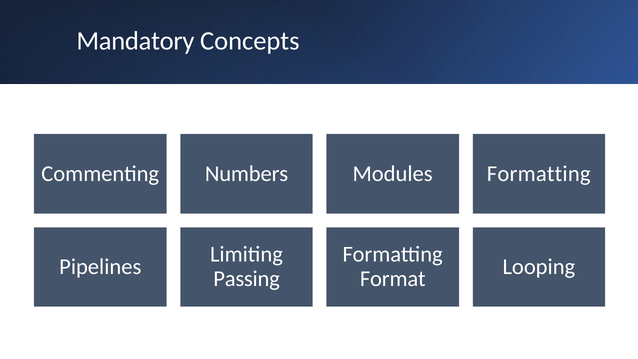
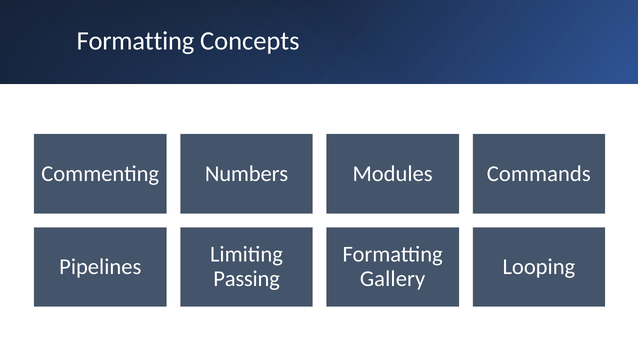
Mandatory: Mandatory -> Formatting (135, 41)
Modules Formatting: Formatting -> Commands (539, 174)
Format: Format -> Gallery (393, 279)
